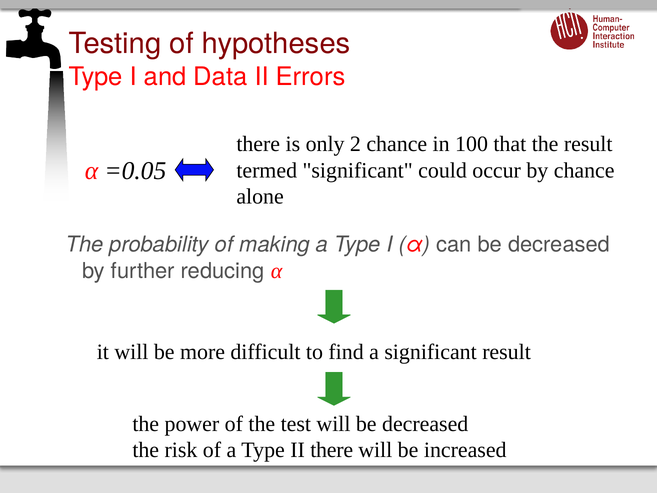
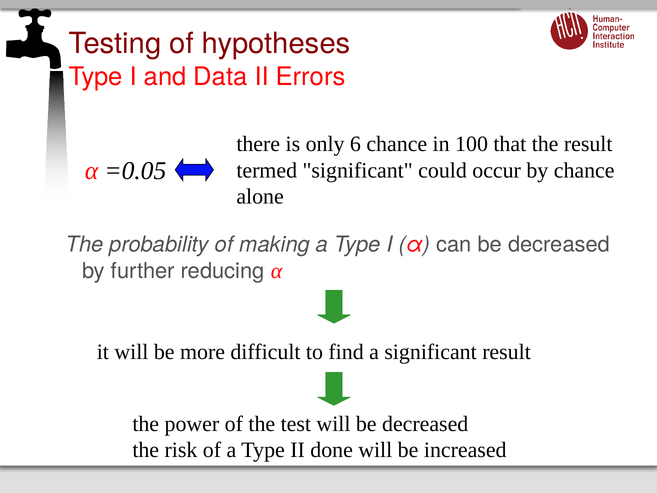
2: 2 -> 6 (355, 144)
II there: there -> done (332, 450)
